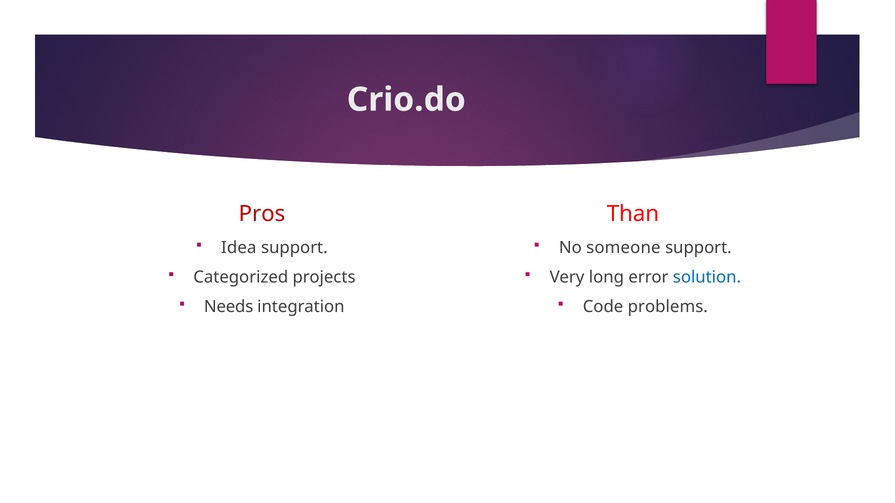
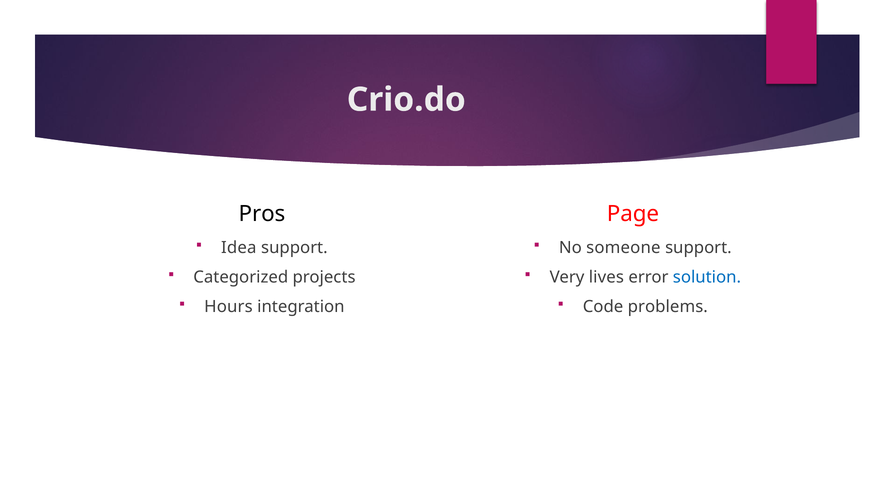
Pros colour: red -> black (262, 214)
Than: Than -> Page (633, 214)
long: long -> lives (606, 277)
Needs: Needs -> Hours (228, 307)
